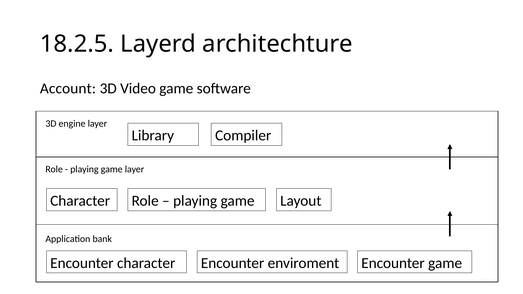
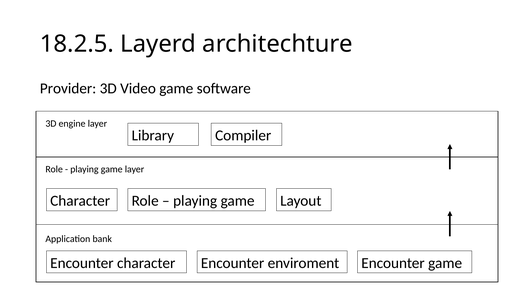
Account: Account -> Provider (68, 88)
